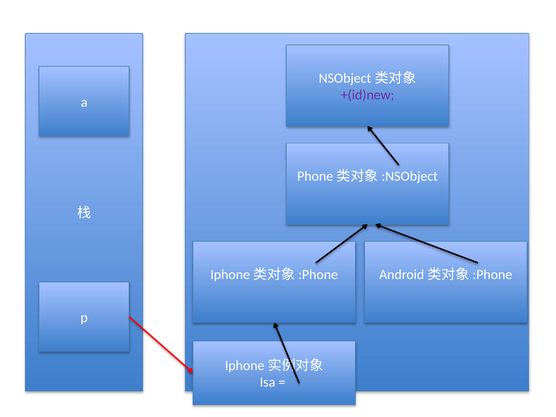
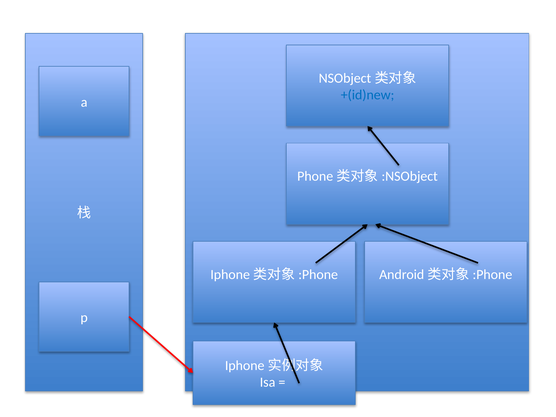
+(id)new colour: purple -> blue (368, 95)
